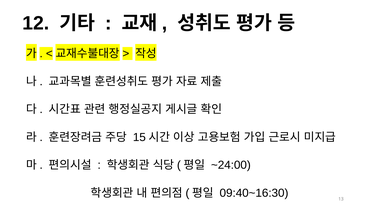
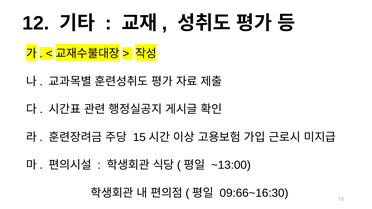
~24:00: ~24:00 -> ~13:00 (231, 165)
09:40~16:30: 09:40~16:30 -> 09:66~16:30 (254, 193)
